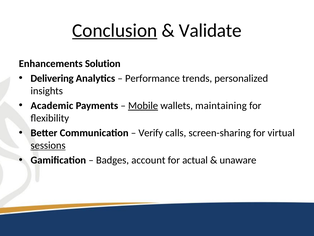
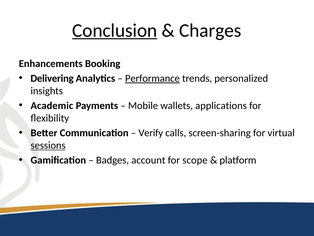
Validate: Validate -> Charges (210, 30)
Solution: Solution -> Booking (103, 64)
Performance underline: none -> present (152, 78)
Mobile underline: present -> none (143, 105)
maintaining: maintaining -> applications (221, 105)
actual: actual -> scope (195, 160)
unaware: unaware -> platform (238, 160)
